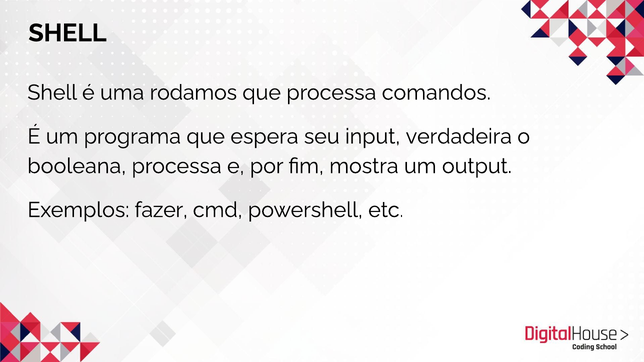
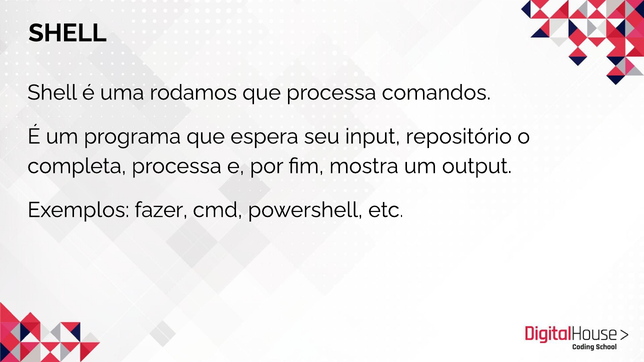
verdadeira: verdadeira -> repositório (459, 137)
booleana: booleana -> completa (77, 166)
